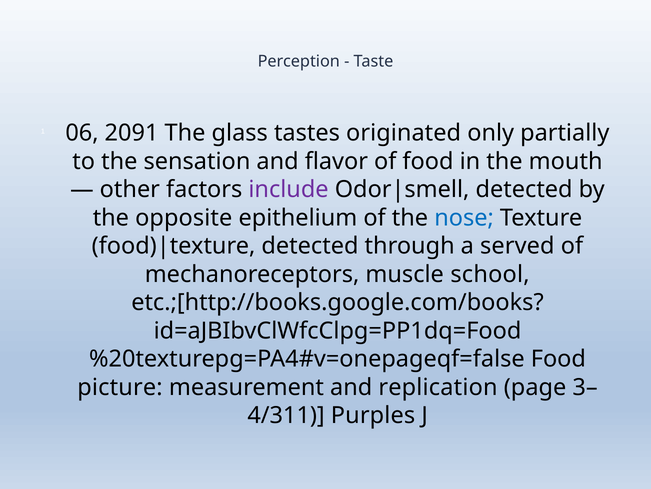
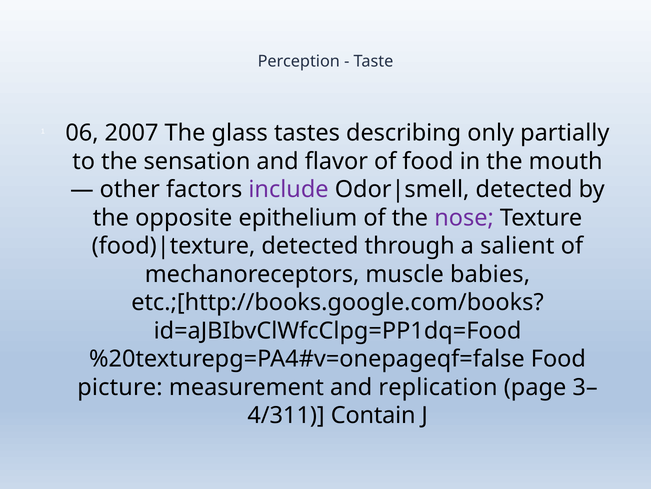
2091: 2091 -> 2007 (132, 133)
originated: originated -> describing (404, 133)
nose colour: blue -> purple (464, 218)
served: served -> salient (517, 246)
school: school -> babies (490, 274)
Purples: Purples -> Contain (373, 415)
